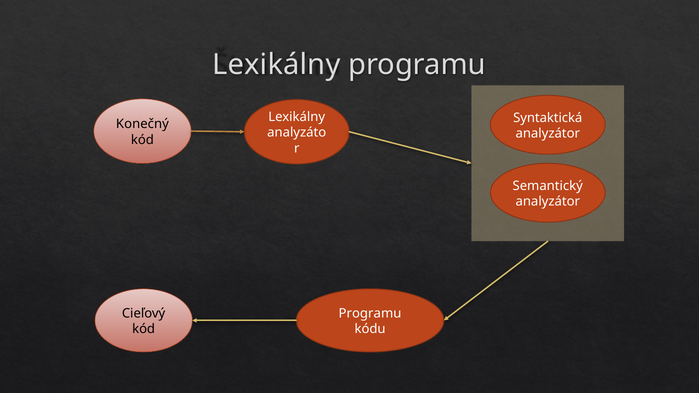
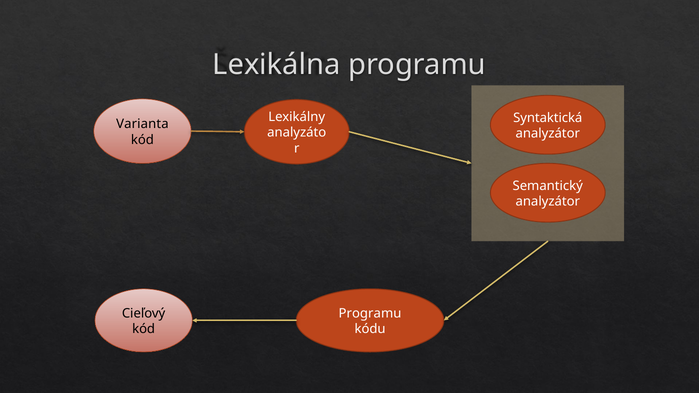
Lexikálny: Lexikálny -> Lexikálna (277, 65)
Konečný: Konečný -> Varianta (142, 124)
